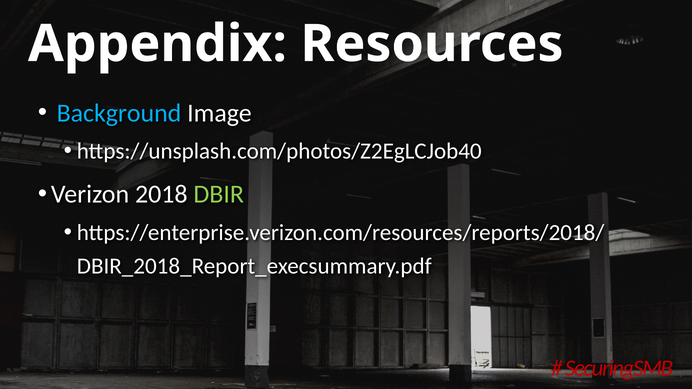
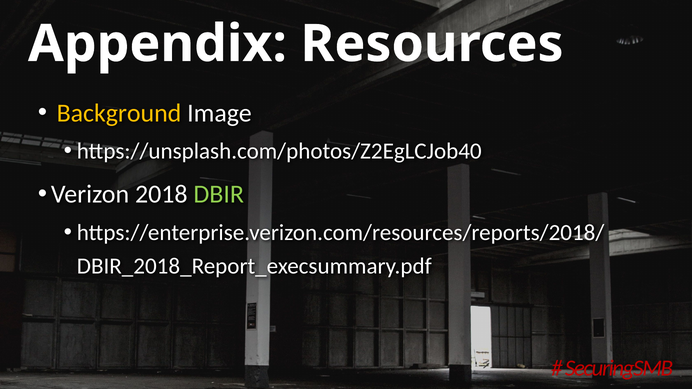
Background colour: light blue -> yellow (119, 113)
